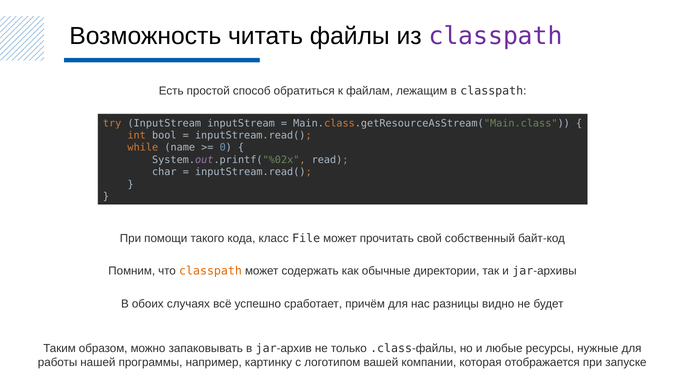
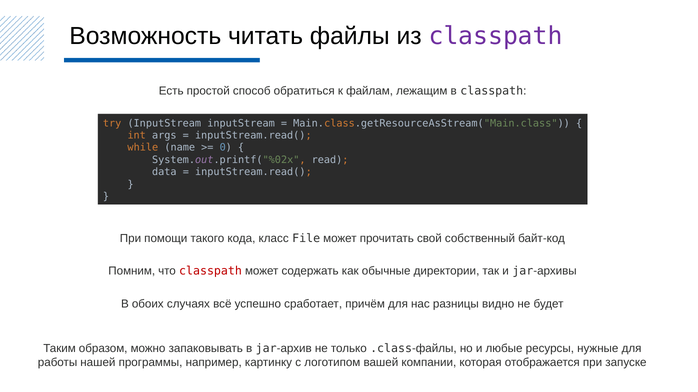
bool: bool -> args (164, 136)
char: char -> data (164, 172)
classpath colour: orange -> red (211, 272)
